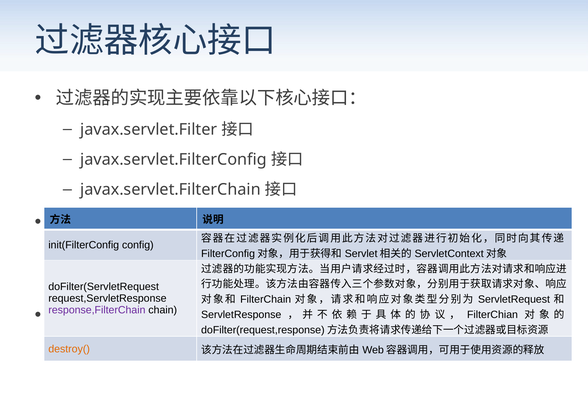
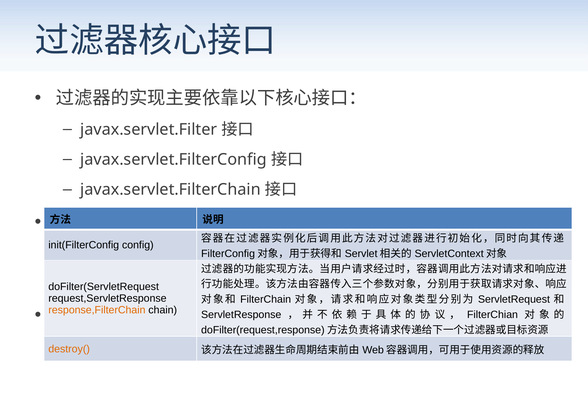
response,FilterChain colour: purple -> orange (97, 311)
